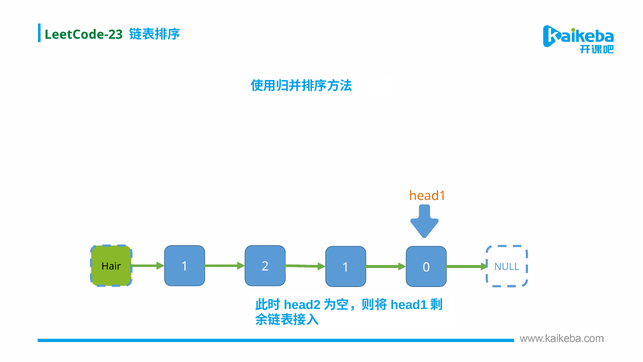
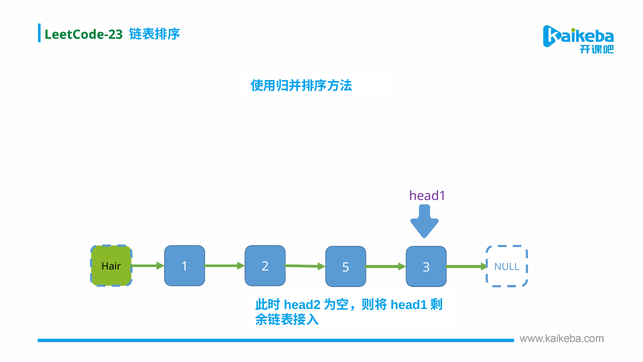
head1 colour: orange -> purple (428, 196)
1 1: 1 -> 5 (346, 267)
0: 0 -> 3 (426, 267)
